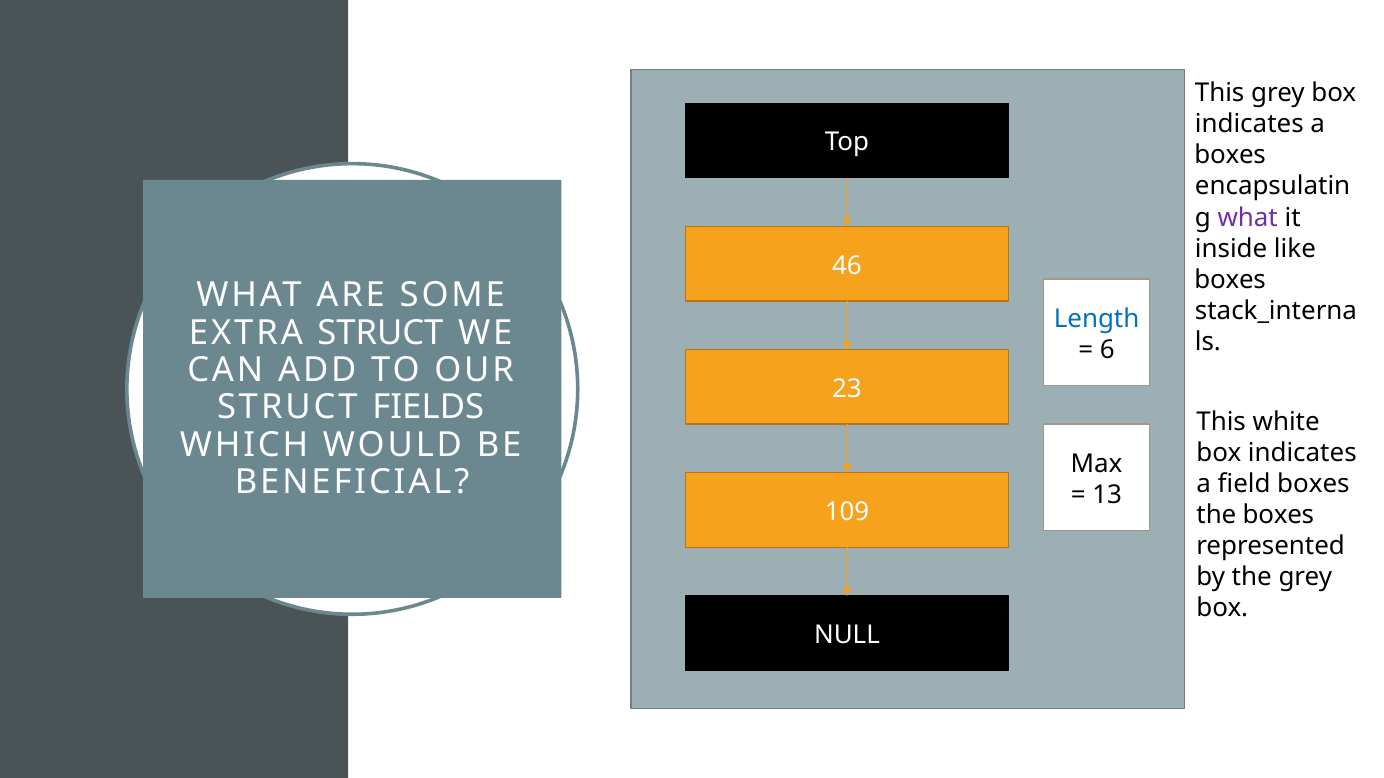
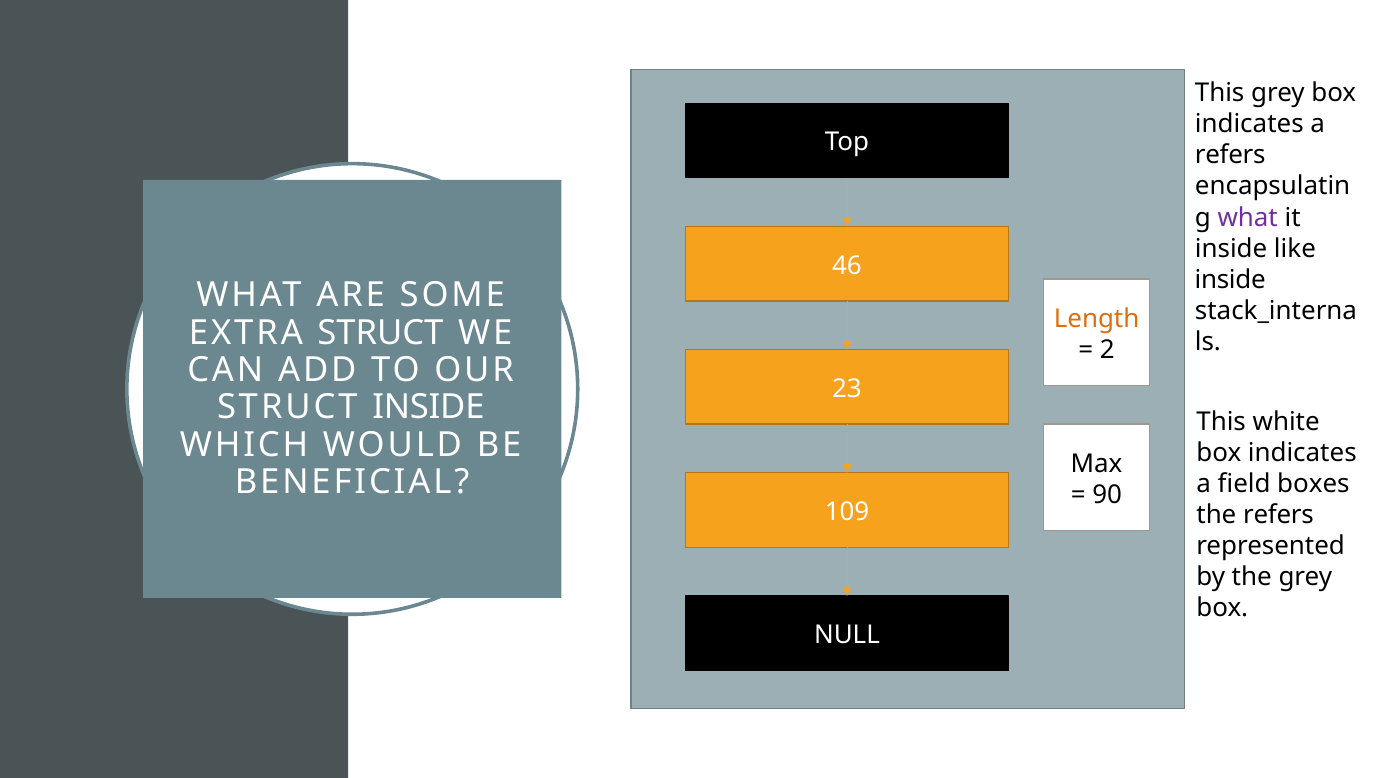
boxes: boxes -> refers (1230, 155)
boxes: boxes -> inside (1230, 280)
Length colour: blue -> orange (1097, 319)
6: 6 -> 2 (1107, 350)
STRUCT FIELDS: FIELDS -> INSIDE (428, 408)
13: 13 -> 90 (1107, 495)
the boxes: boxes -> refers (1278, 515)
